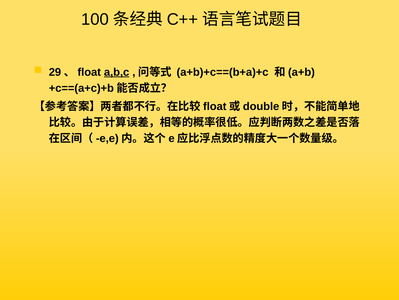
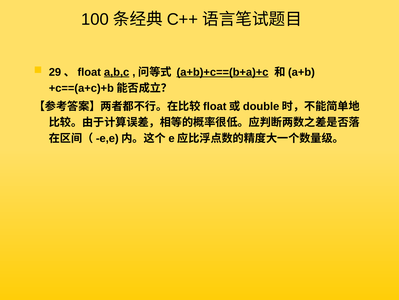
a+b)+c==(b+a)+c underline: none -> present (223, 72)
